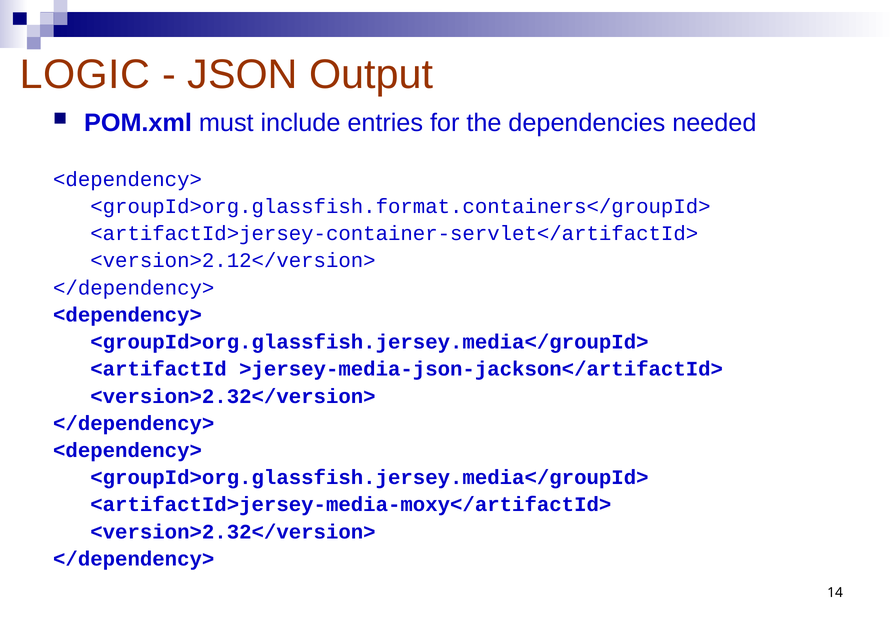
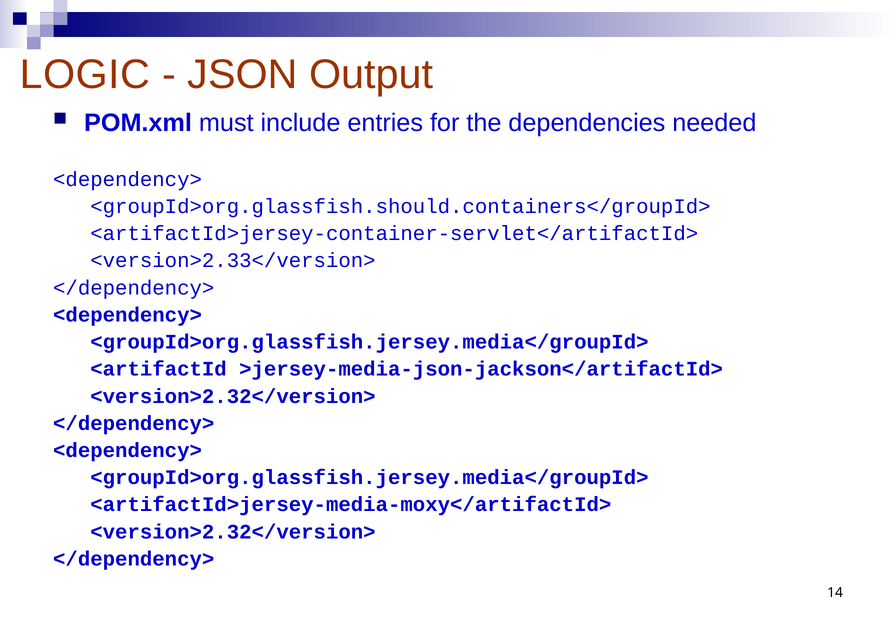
<groupId>org.glassfish.format.containers</groupId>: <groupId>org.glassfish.format.containers</groupId> -> <groupId>org.glassfish.should.containers</groupId> (400, 207)
<version>2.12</version>: <version>2.12</version> -> <version>2.33</version> (233, 261)
